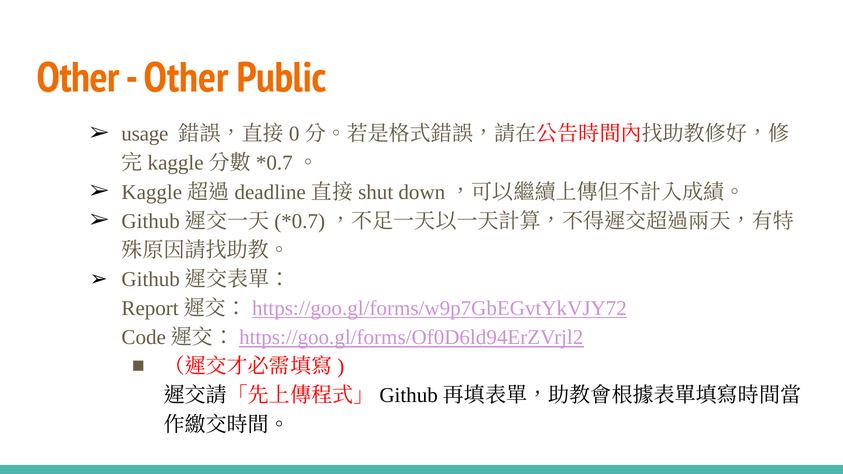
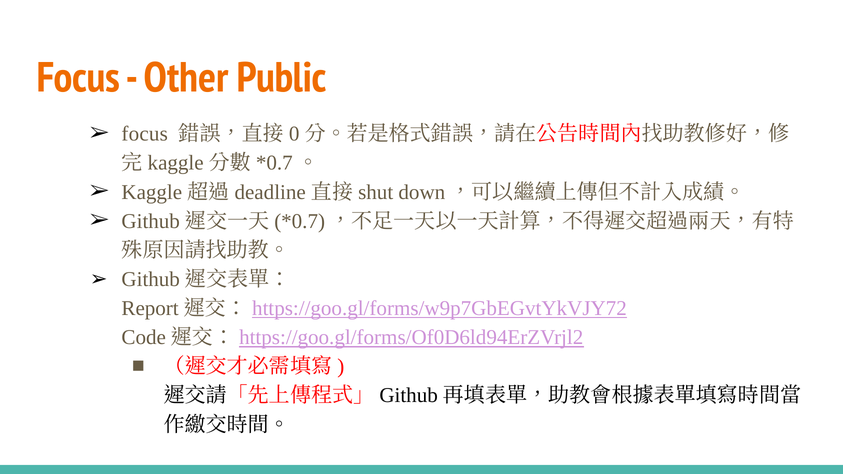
Other: Other -> Focus (78, 78)
usage: usage -> focus (145, 134)
